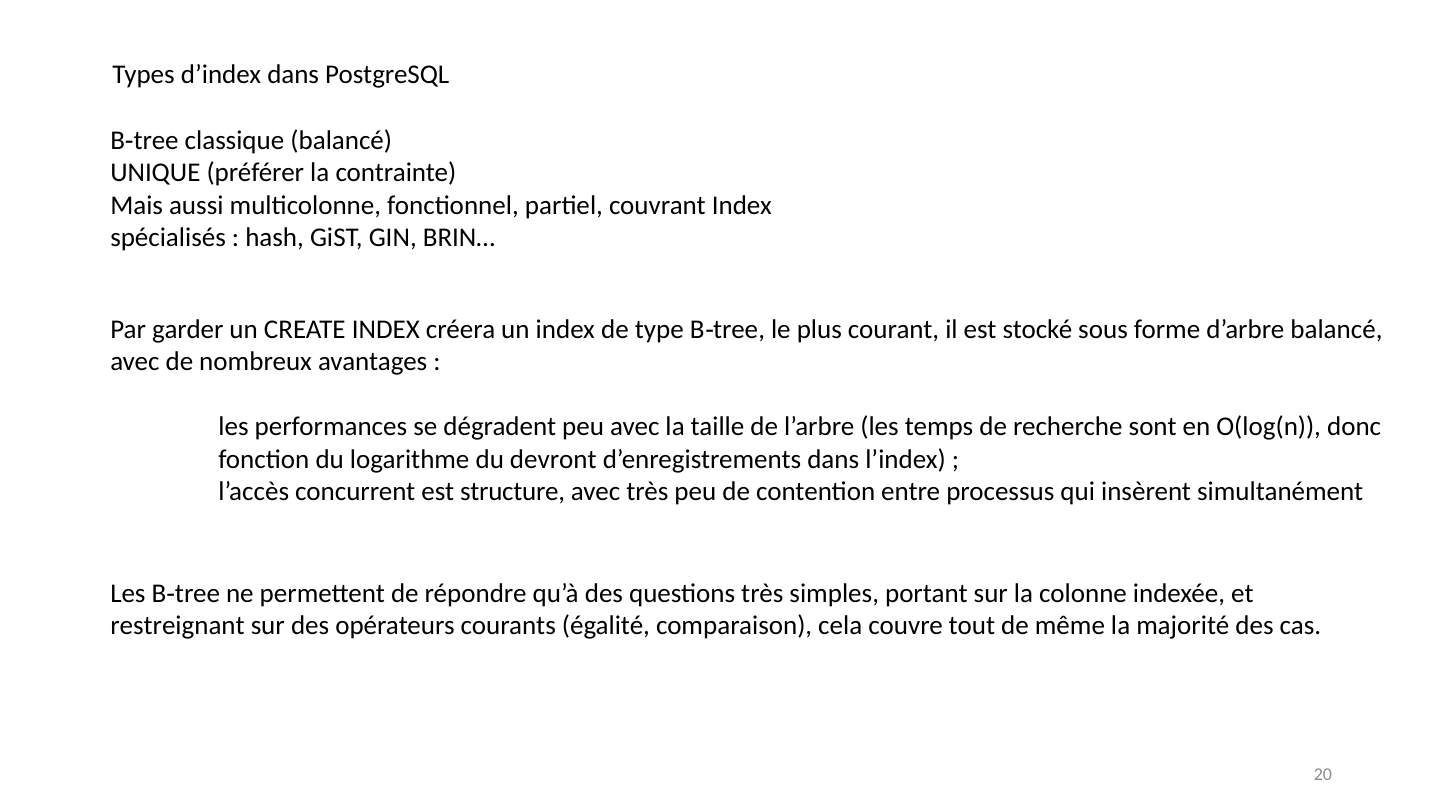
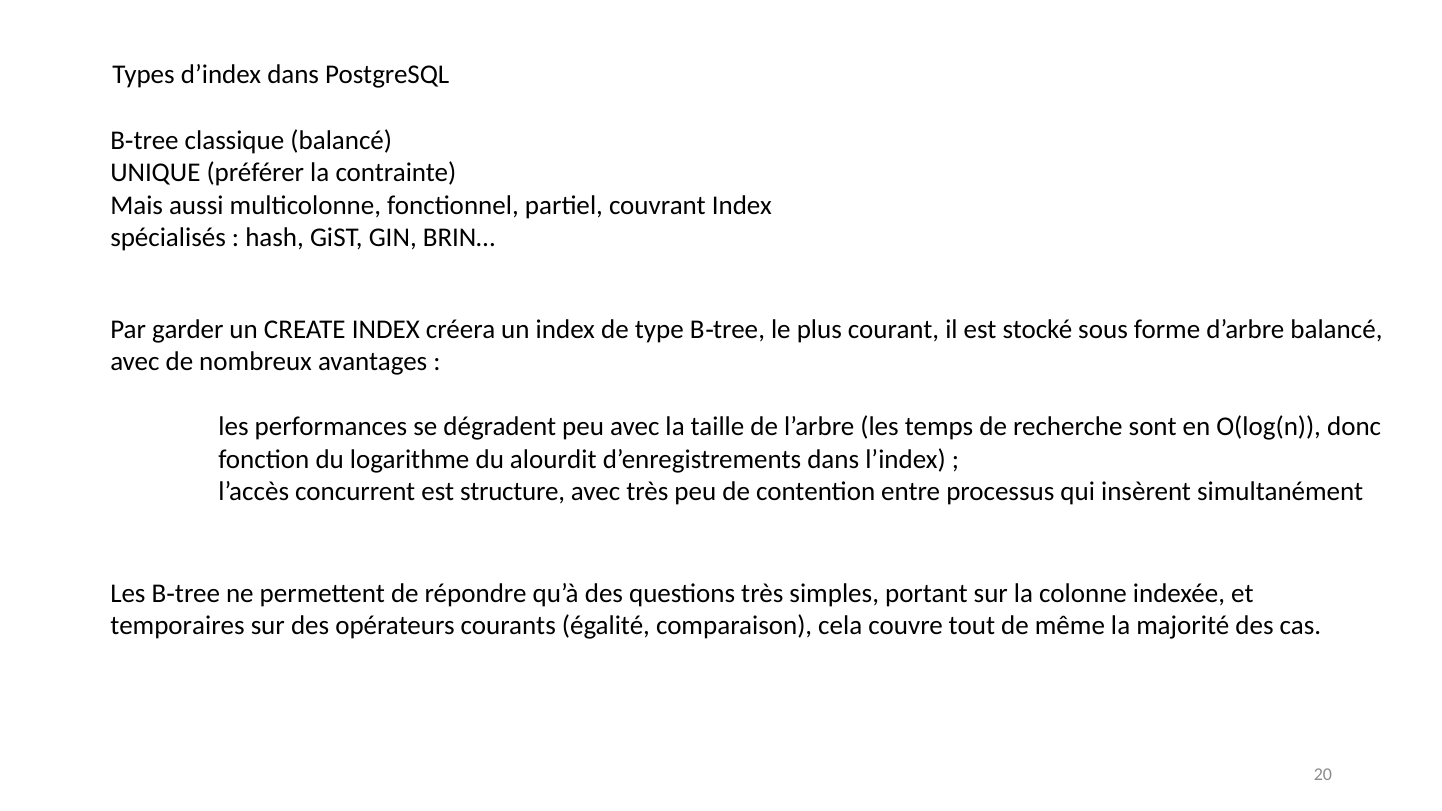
devront: devront -> alourdit (553, 459)
restreignant: restreignant -> temporaires (177, 626)
